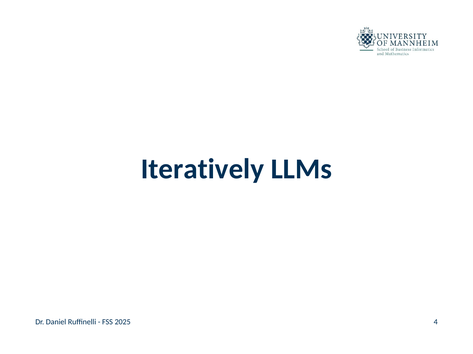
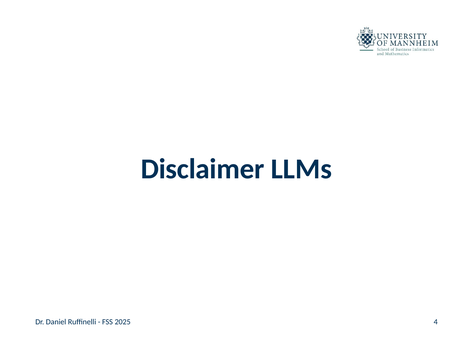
Iteratively: Iteratively -> Disclaimer (203, 169)
